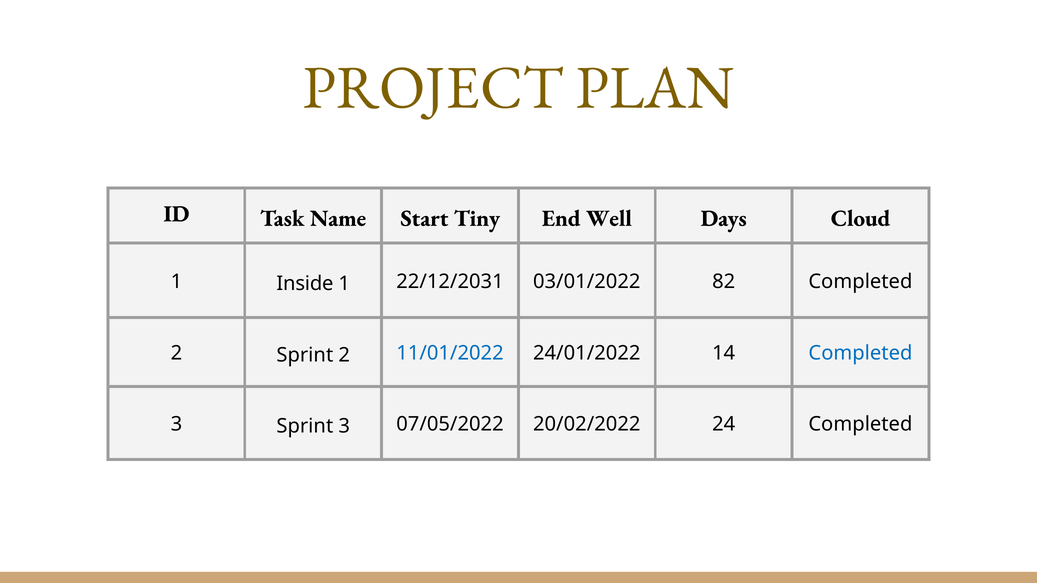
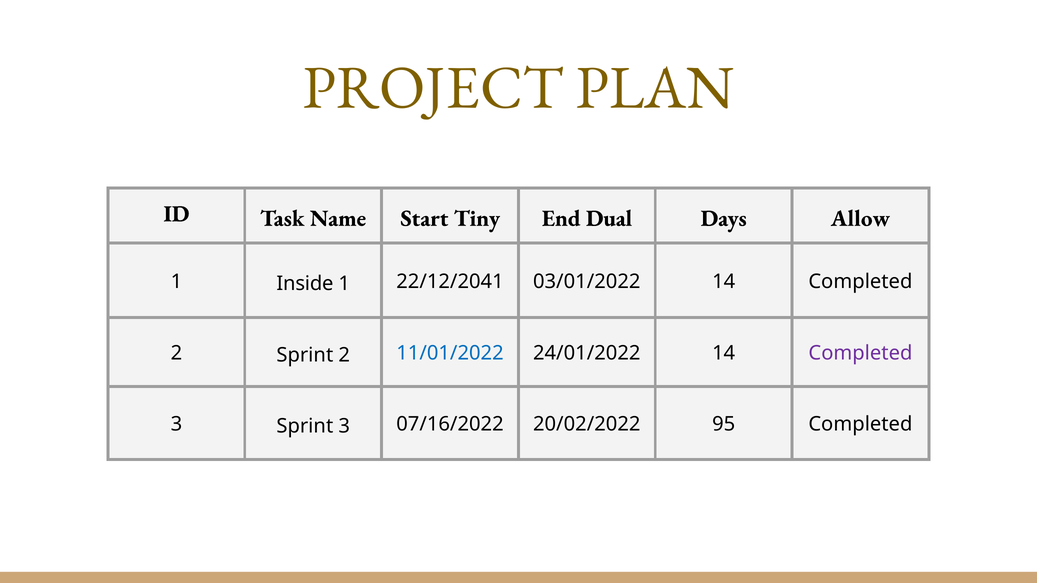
Well: Well -> Dual (609, 218)
Cloud: Cloud -> Allow (860, 218)
22/12/2031: 22/12/2031 -> 22/12/2041 (450, 282)
03/01/2022 82: 82 -> 14 (724, 282)
Completed colour: blue -> purple (860, 353)
07/05/2022: 07/05/2022 -> 07/16/2022 (450, 424)
24: 24 -> 95 (724, 424)
